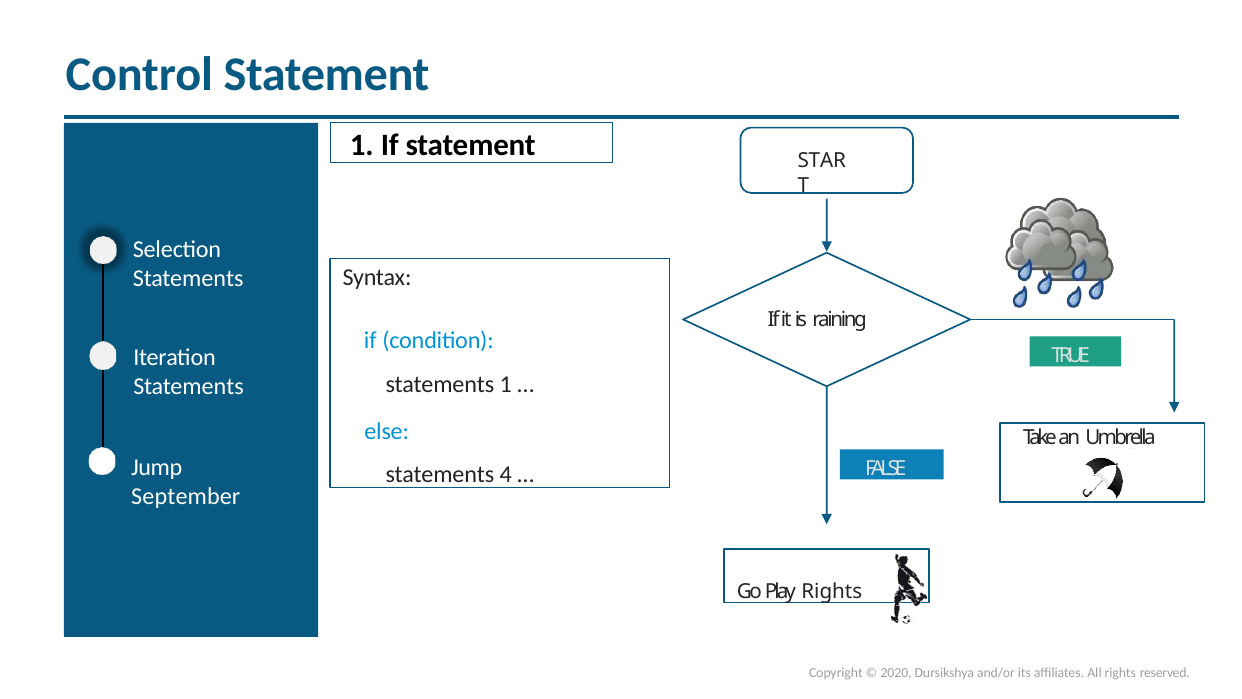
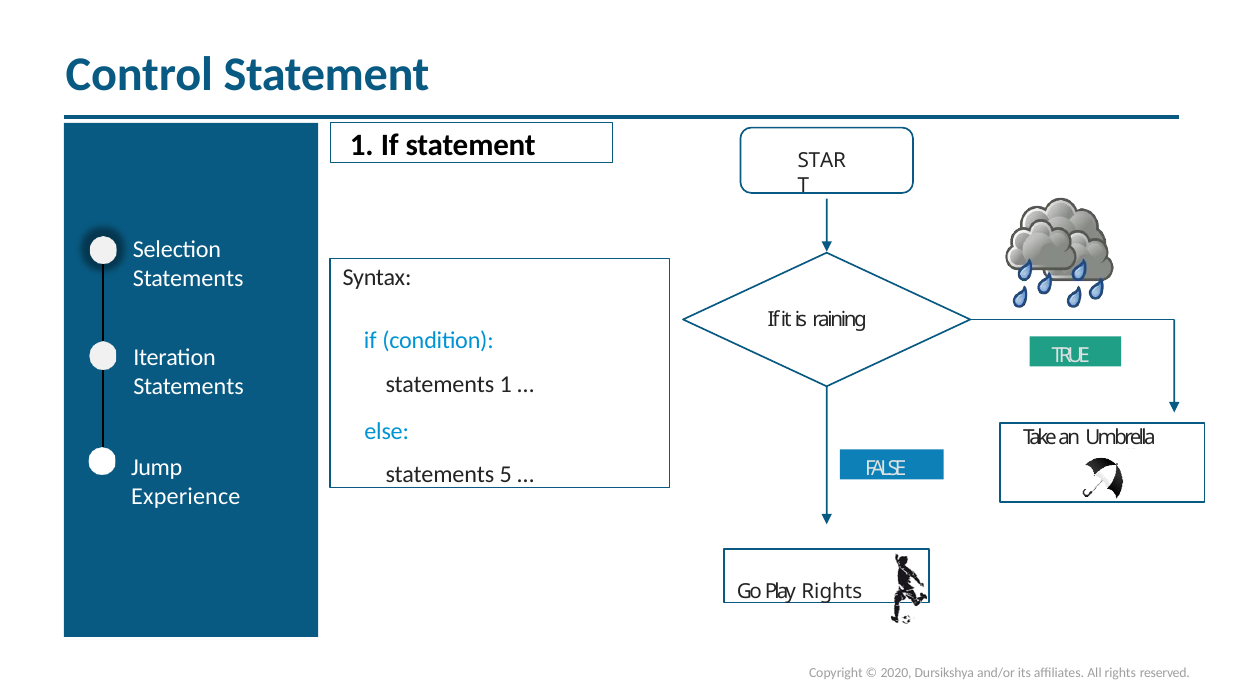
4: 4 -> 5 (506, 474)
September: September -> Experience (186, 496)
